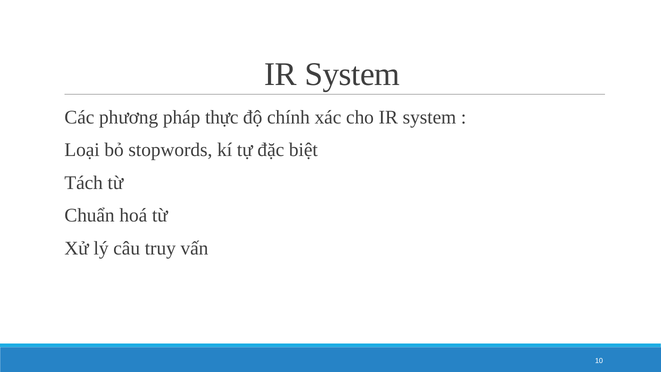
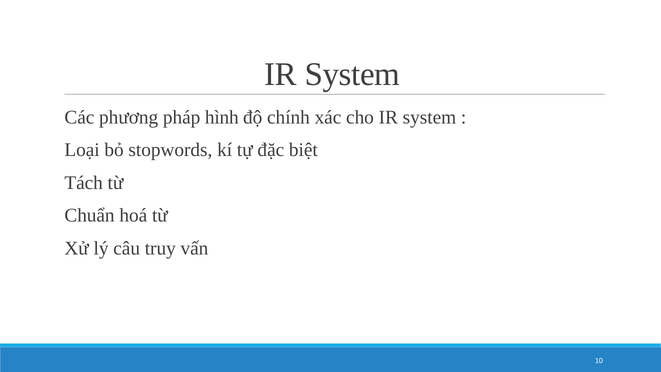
thực: thực -> hình (222, 117)
